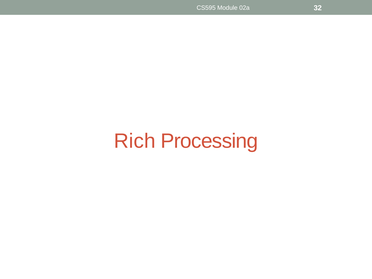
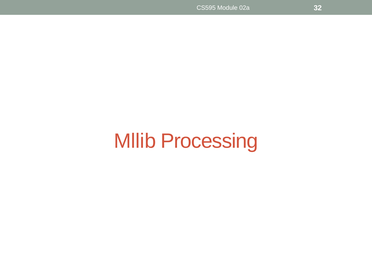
Rich: Rich -> Mllib (135, 141)
